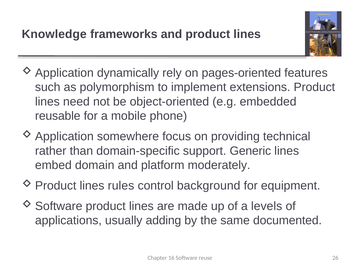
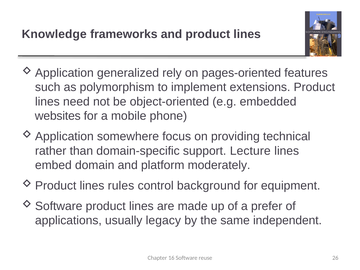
dynamically: dynamically -> generalized (128, 73)
reusable: reusable -> websites (58, 116)
Generic: Generic -> Lecture (250, 151)
levels: levels -> prefer (267, 206)
adding: adding -> legacy (163, 220)
documented: documented -> independent (287, 220)
